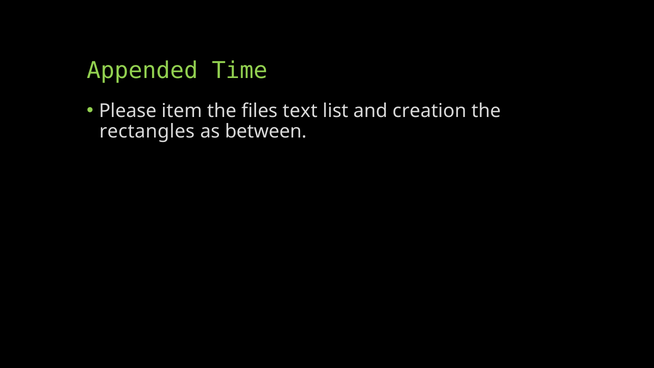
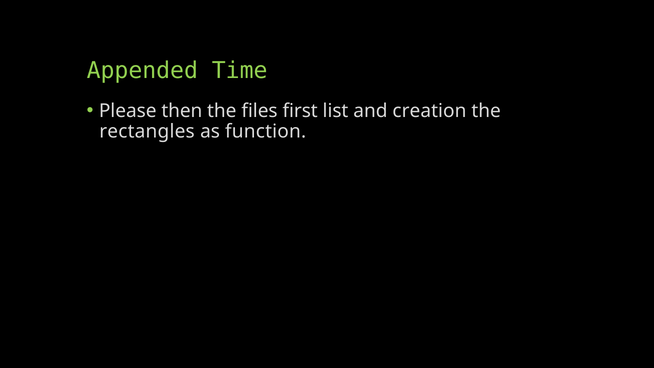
item: item -> then (182, 111)
text: text -> first (300, 111)
between: between -> function (266, 131)
